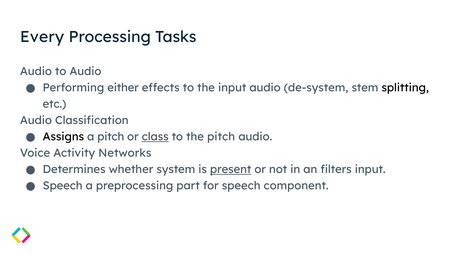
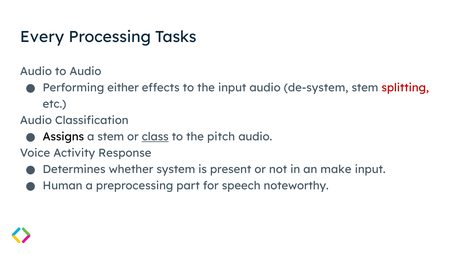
splitting colour: black -> red (405, 88)
a pitch: pitch -> stem (111, 137)
Networks: Networks -> Response (125, 153)
present underline: present -> none (231, 169)
filters: filters -> make (336, 169)
Speech: Speech -> Human (63, 186)
component: component -> noteworthy (296, 186)
